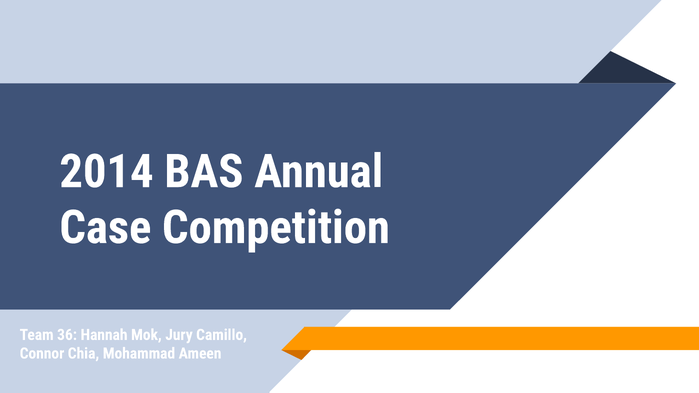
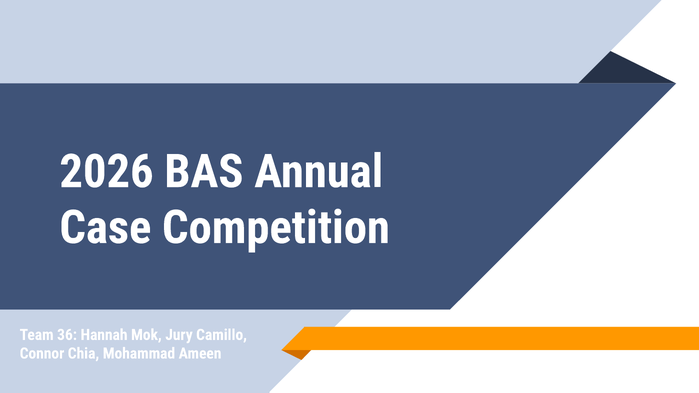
2014: 2014 -> 2026 (107, 172)
